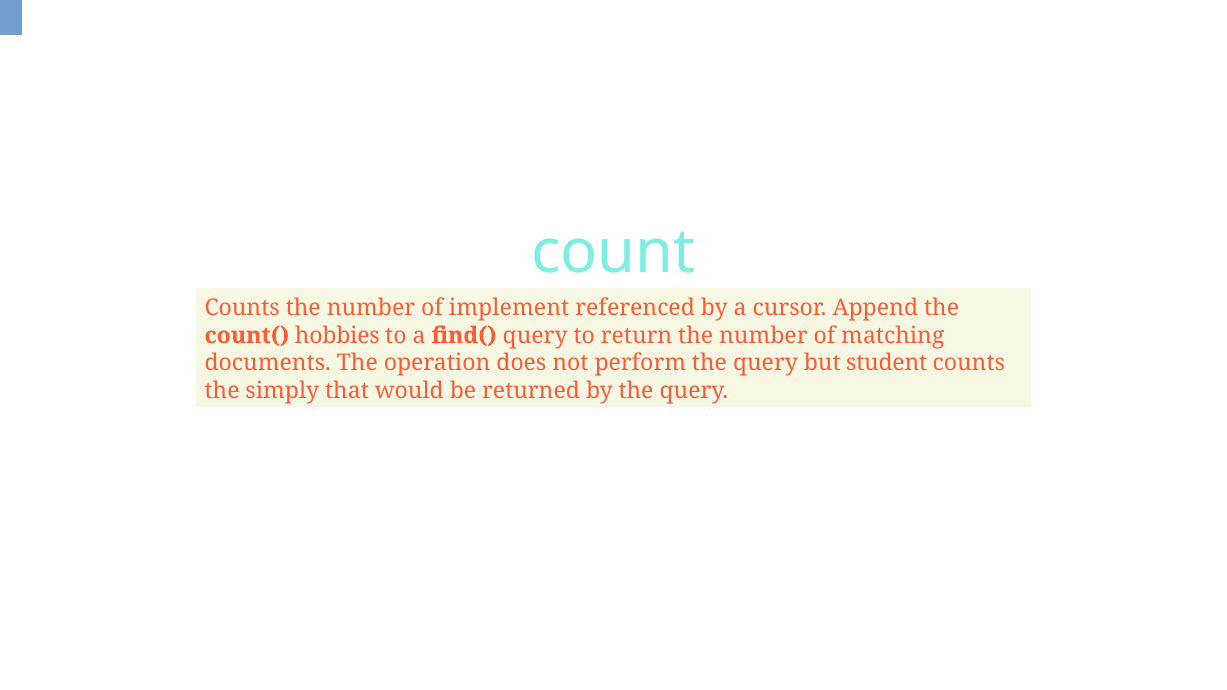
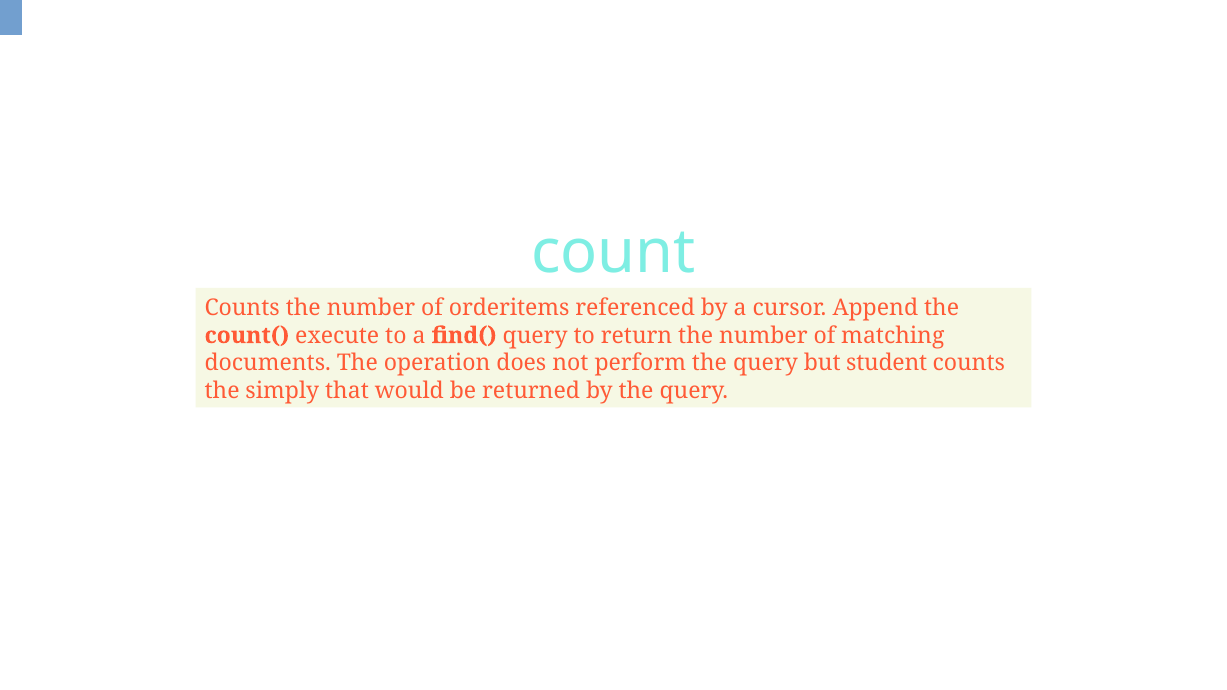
implement: implement -> orderitems (509, 308)
hobbies: hobbies -> execute (337, 336)
